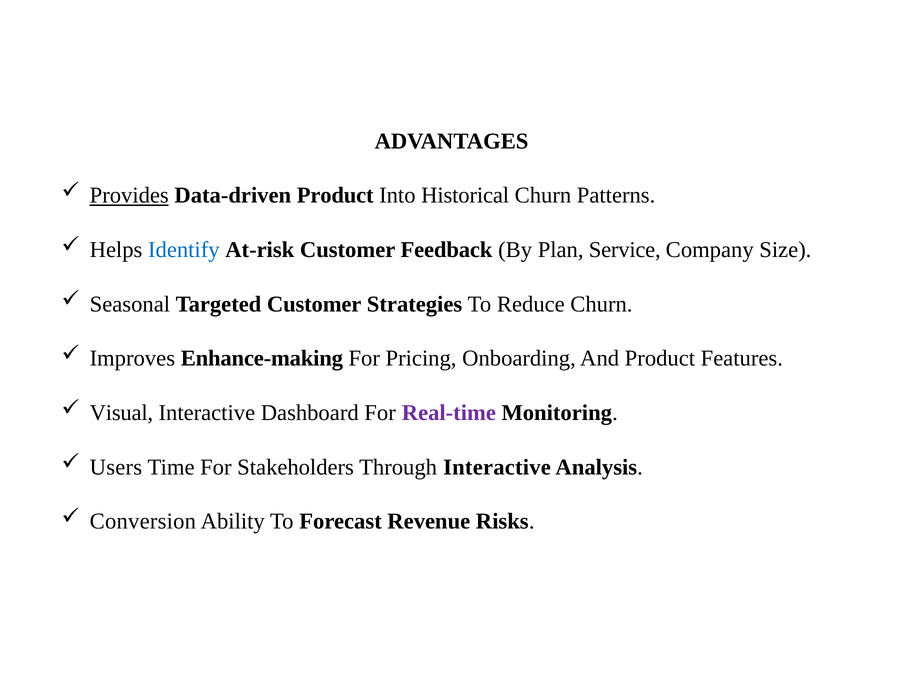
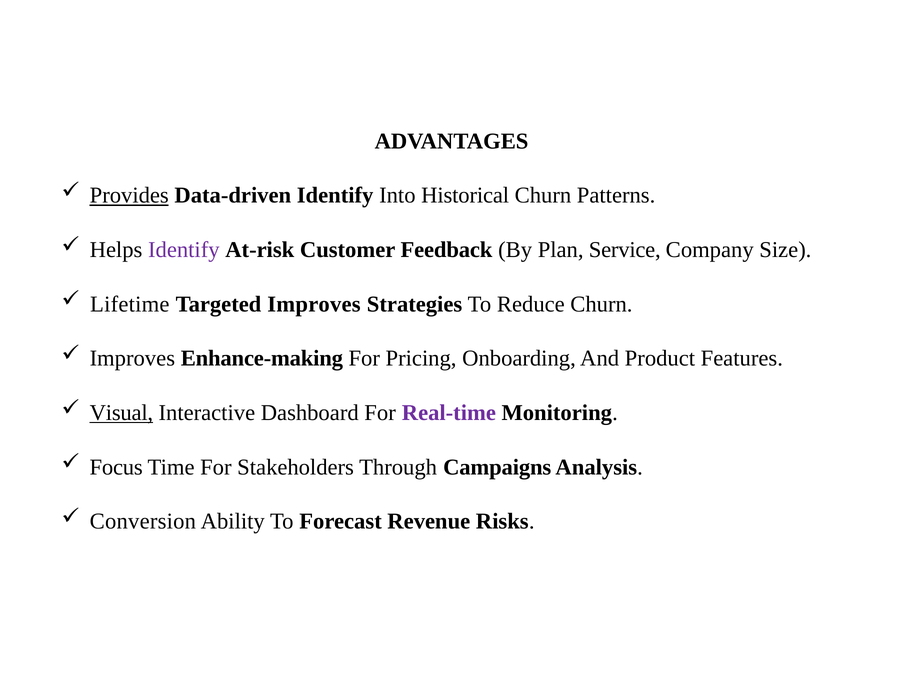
Data-driven Product: Product -> Identify (335, 195)
Identify colour: blue -> purple (184, 250)
Seasonal: Seasonal -> Lifetime (130, 304)
Targeted Customer: Customer -> Improves (314, 304)
Visual underline: none -> present (121, 413)
Users: Users -> Focus (116, 467)
Through Interactive: Interactive -> Campaigns (497, 467)
